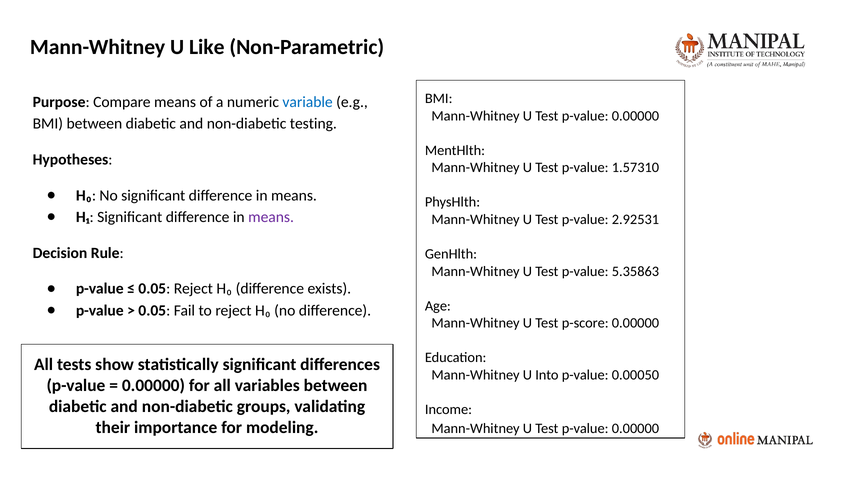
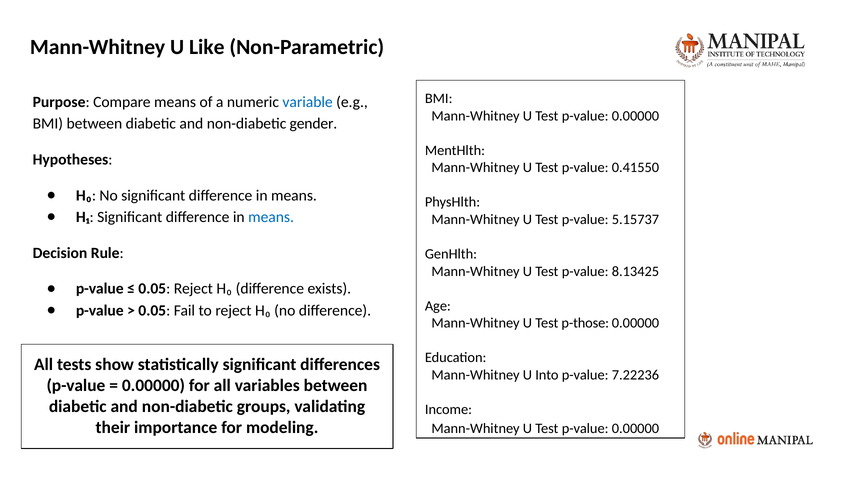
testing: testing -> gender (313, 124)
1.57310: 1.57310 -> 0.41550 (635, 168)
means colour: purple -> blue (271, 217)
2.92531: 2.92531 -> 5.15737 (635, 219)
5.35863: 5.35863 -> 8.13425 (635, 271)
p-score: p-score -> p-those (585, 323)
0.00050: 0.00050 -> 7.22236 (635, 375)
